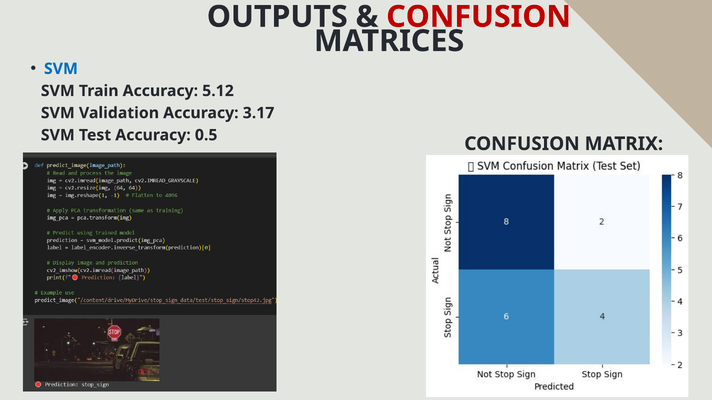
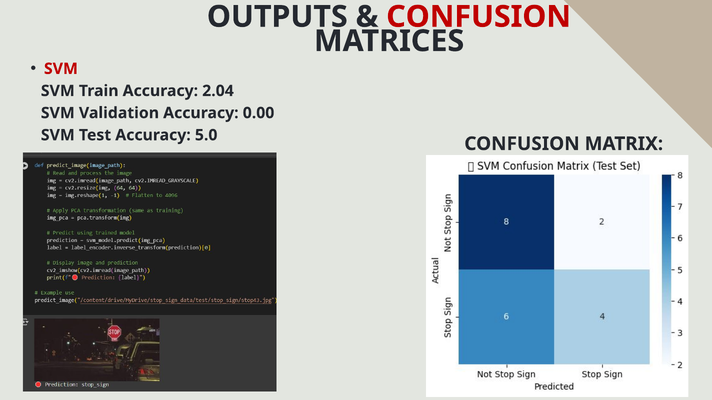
SVM colour: blue -> red (61, 69)
5.12: 5.12 -> 2.04 (218, 91)
3.17: 3.17 -> 0.00 (259, 113)
0.5: 0.5 -> 5.0 (206, 135)
